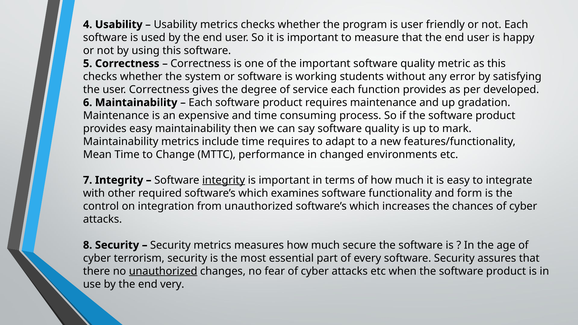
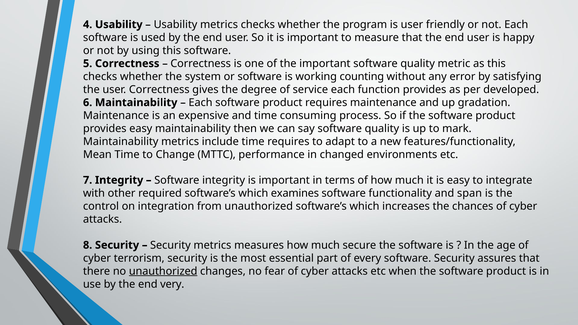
students: students -> counting (362, 77)
integrity underline: present -> none (224, 180)
form: form -> span (470, 193)
